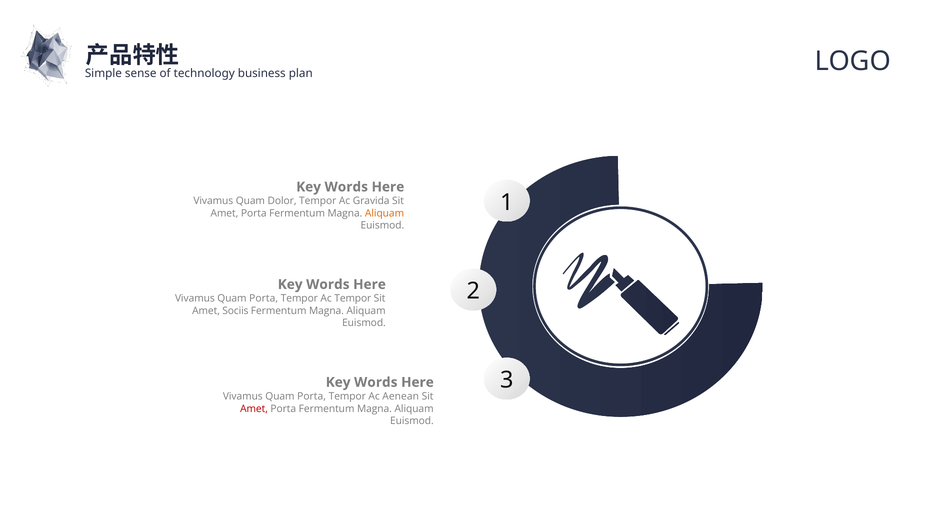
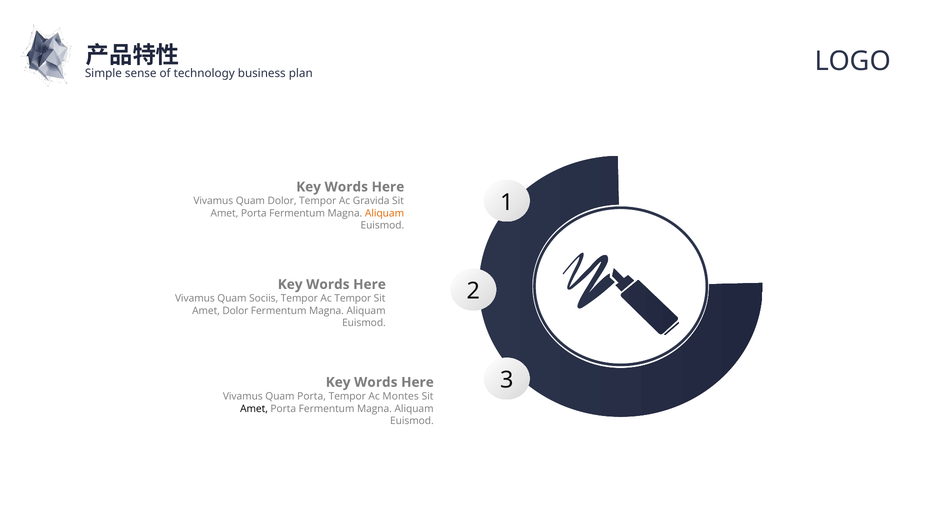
Porta: Porta -> Sociis (264, 298)
Amet Sociis: Sociis -> Dolor (235, 311)
Aenean: Aenean -> Montes (401, 396)
Amet colour: red -> black (254, 409)
